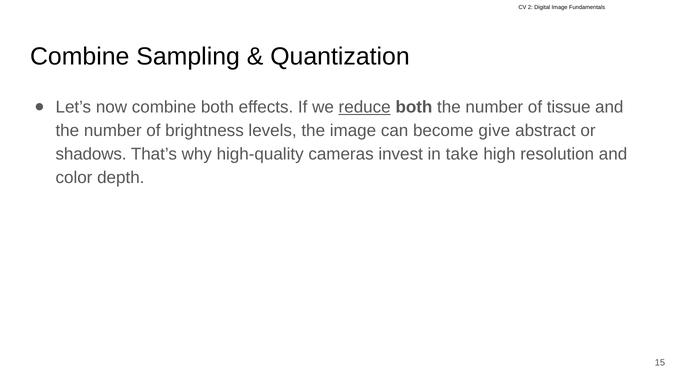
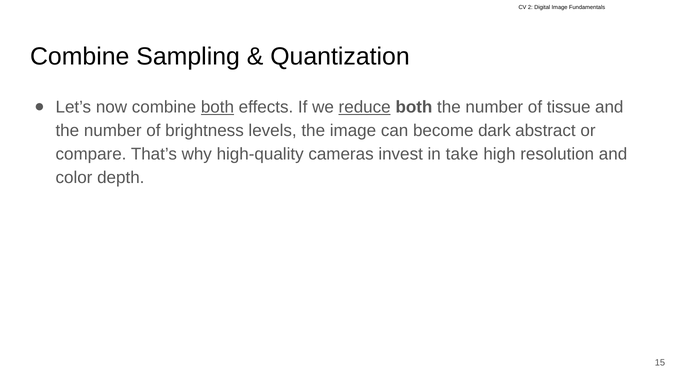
both underline: none -> present (217, 107)
give: give -> dark (494, 131)
shadows: shadows -> compare (91, 154)
